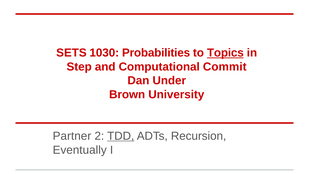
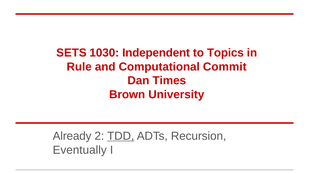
Probabilities: Probabilities -> Independent (156, 53)
Topics underline: present -> none (225, 53)
Step: Step -> Rule (79, 67)
Under: Under -> Times (169, 81)
Partner: Partner -> Already (72, 136)
